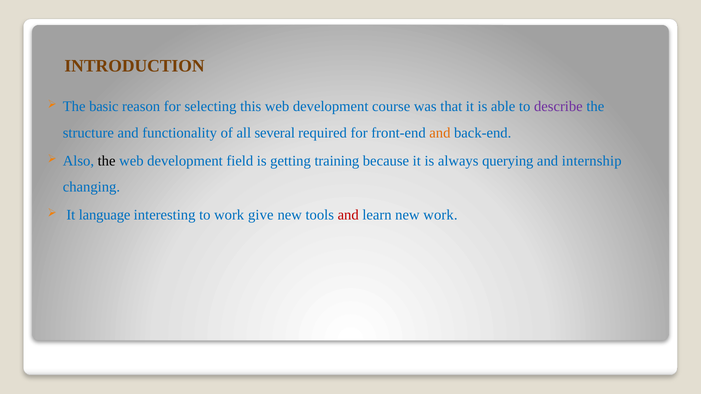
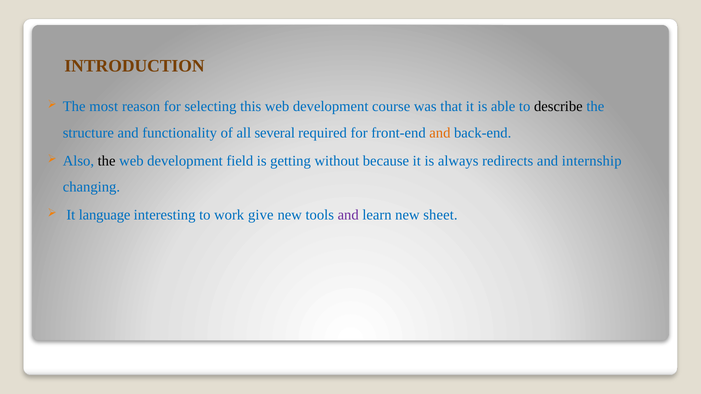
basic: basic -> most (104, 107)
describe colour: purple -> black (558, 107)
getting training: training -> without (337, 161)
querying: querying -> redirects (508, 161)
and colour: red -> purple (348, 215)
new work: work -> sheet (440, 215)
